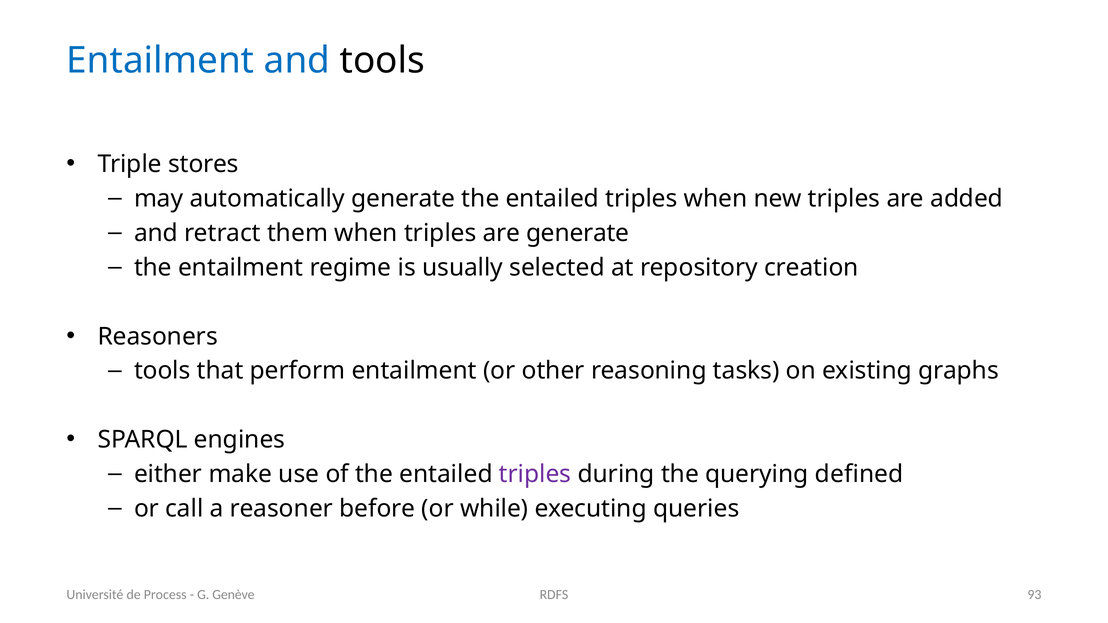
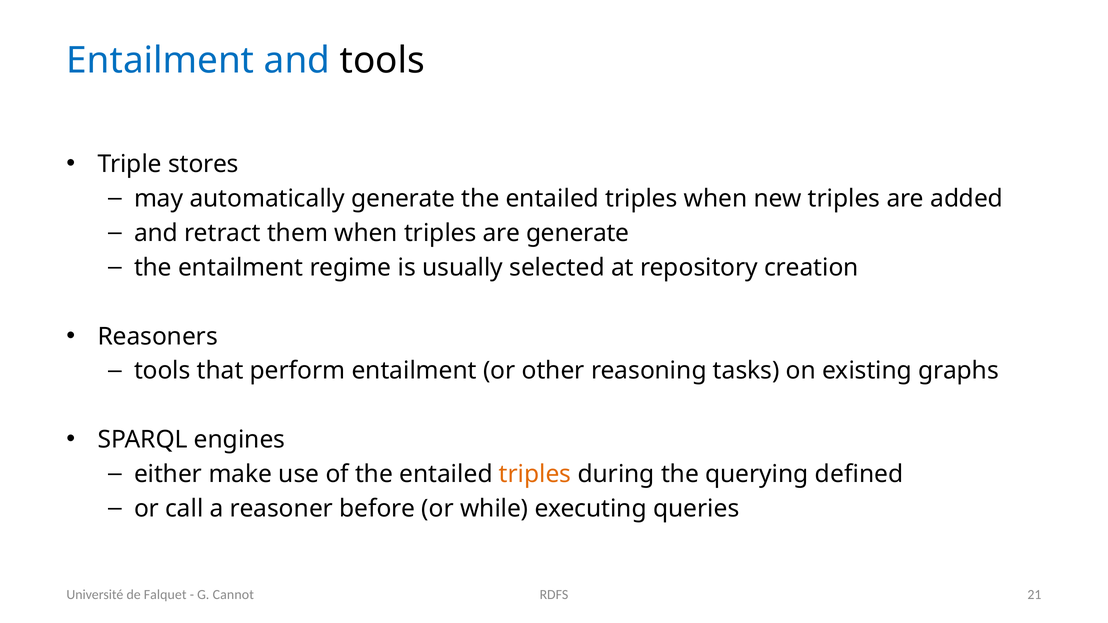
triples colour: purple -> orange (535, 474)
Process: Process -> Falquet (165, 595)
Genève: Genève -> Cannot (233, 595)
93: 93 -> 21 (1034, 595)
